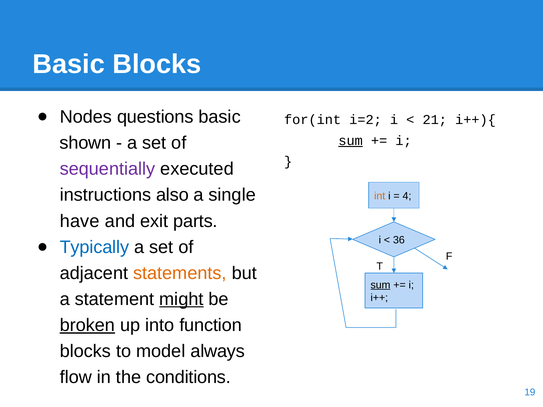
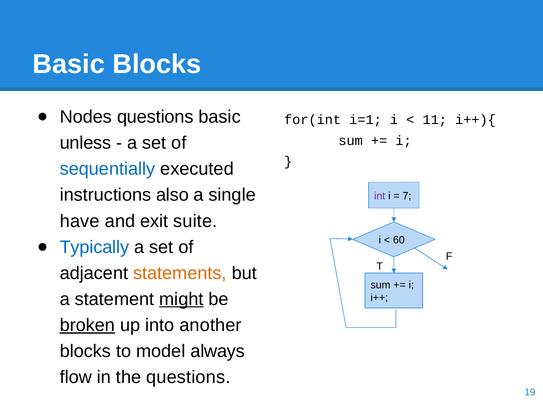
i=2: i=2 -> i=1 (366, 120)
21: 21 -> 11 (435, 120)
shown: shown -> unless (85, 143)
sum underline: present -> none (351, 141)
sequentially colour: purple -> blue (107, 169)
int colour: orange -> purple (380, 196)
4: 4 -> 7 (407, 196)
parts: parts -> suite (195, 221)
36: 36 -> 60 (399, 240)
sum underline: present -> none (380, 285)
function: function -> another (211, 325)
the conditions: conditions -> questions (188, 378)
